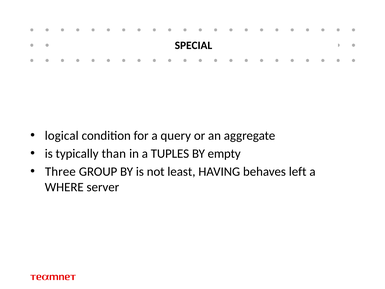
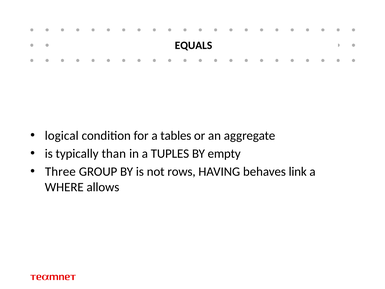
SPECIAL: SPECIAL -> EQUALS (193, 45)
query: query -> tables (176, 136)
least: least -> rows (182, 172)
left: left -> link (298, 172)
server: server -> allows (103, 187)
